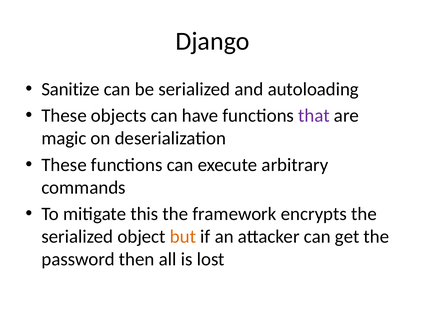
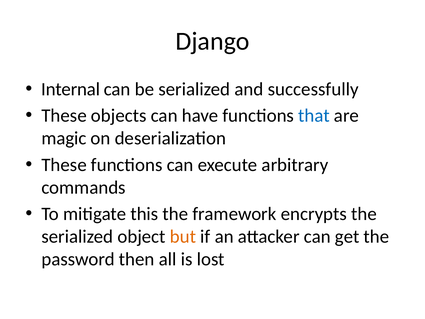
Sanitize: Sanitize -> Internal (71, 89)
autoloading: autoloading -> successfully (313, 89)
that colour: purple -> blue (314, 116)
